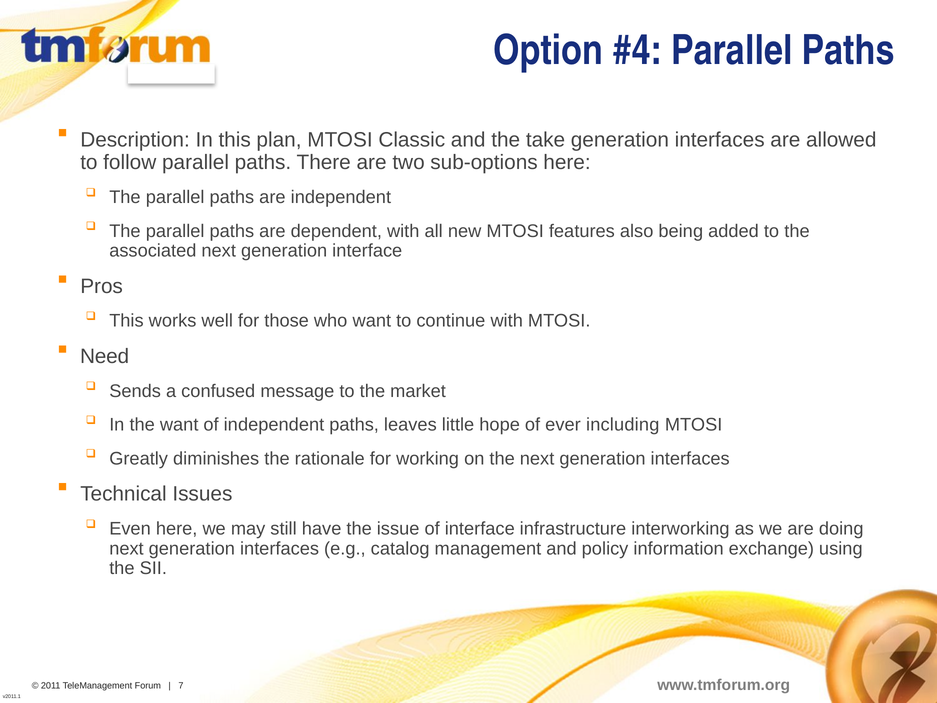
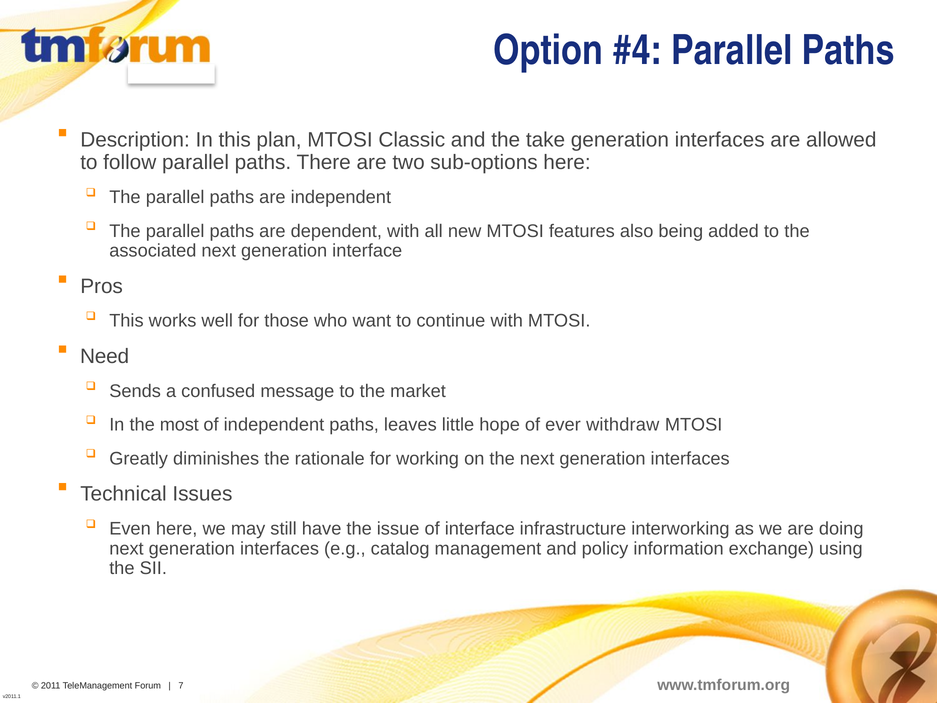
the want: want -> most (179, 425)
including: including -> withdraw (623, 425)
